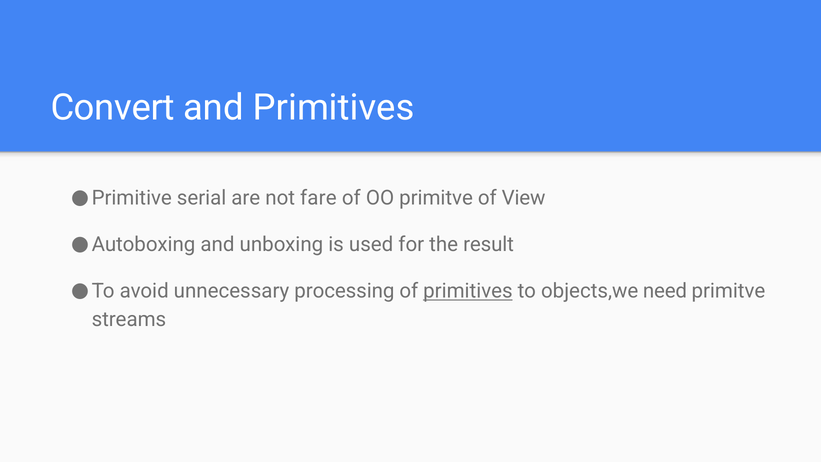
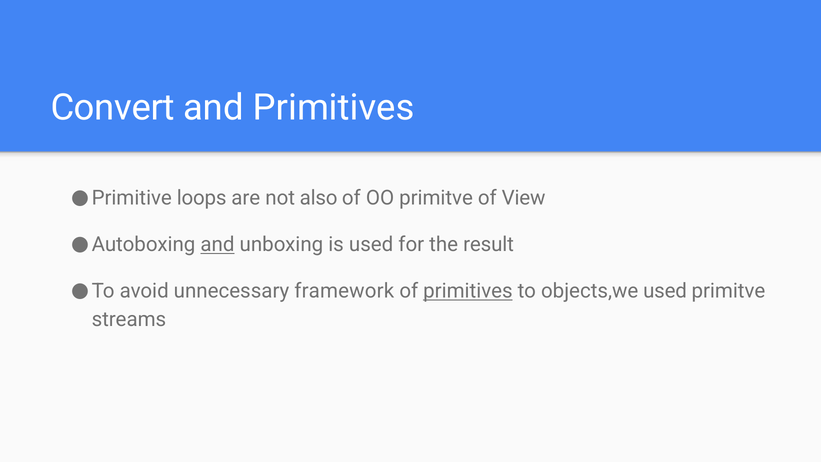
serial: serial -> loops (202, 198)
fare: fare -> also (319, 198)
and underline: none -> present (217, 245)
processing: processing -> framework (344, 291)
objects,we need: need -> used (665, 291)
